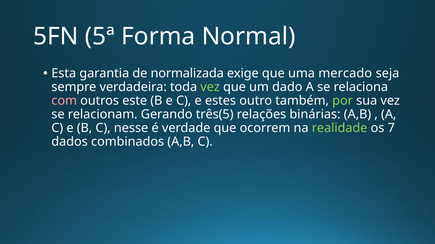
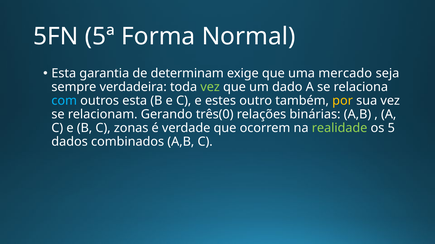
normalizada: normalizada -> determinam (187, 74)
com colour: pink -> light blue (64, 101)
outros este: este -> esta (135, 101)
por colour: light green -> yellow (343, 101)
três(5: três(5 -> três(0 (215, 115)
nesse: nesse -> zonas (131, 128)
7: 7 -> 5 (391, 128)
